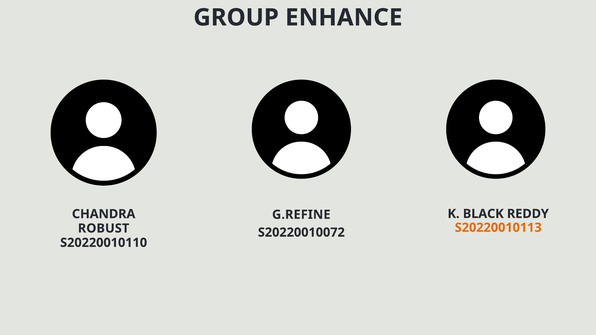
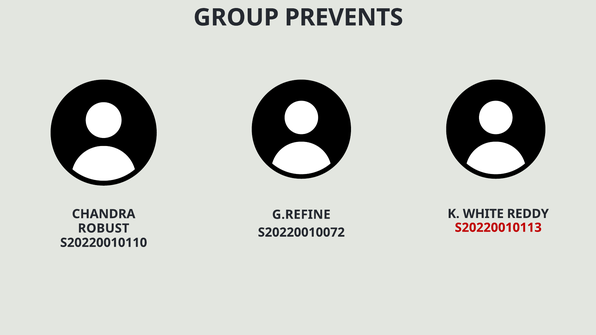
ENHANCE: ENHANCE -> PREVENTS (344, 18)
BLACK: BLACK -> WHITE (483, 214)
S20220010113 colour: orange -> red (498, 228)
